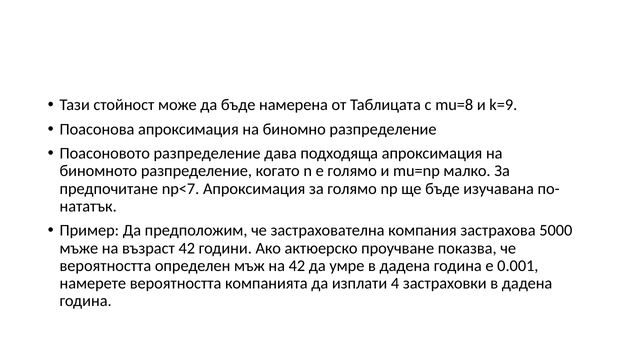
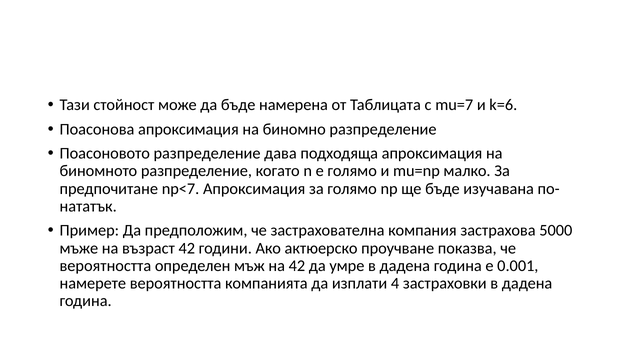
mu=8: mu=8 -> mu=7 (454, 105)
k=9: k=9 -> k=6 (503, 105)
